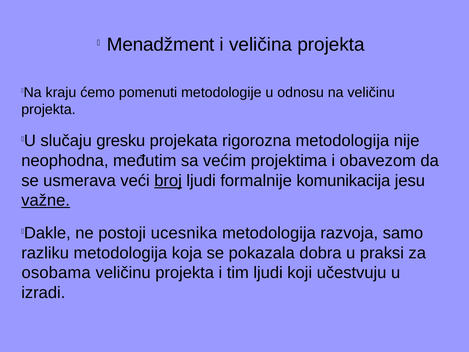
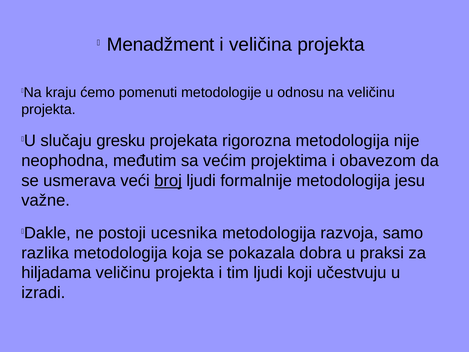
formalnije komunikacija: komunikacija -> metodologija (343, 181)
važne underline: present -> none (46, 200)
razliku: razliku -> razlika (45, 253)
osobama: osobama -> hiljadama (56, 273)
